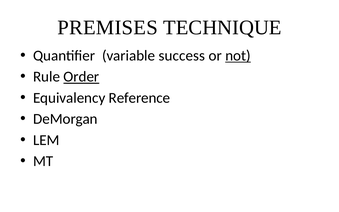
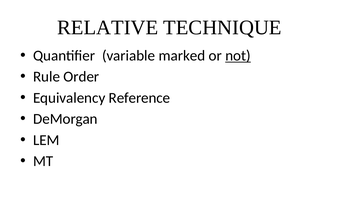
PREMISES: PREMISES -> RELATIVE (108, 28)
success: success -> marked (182, 56)
Order underline: present -> none (81, 77)
